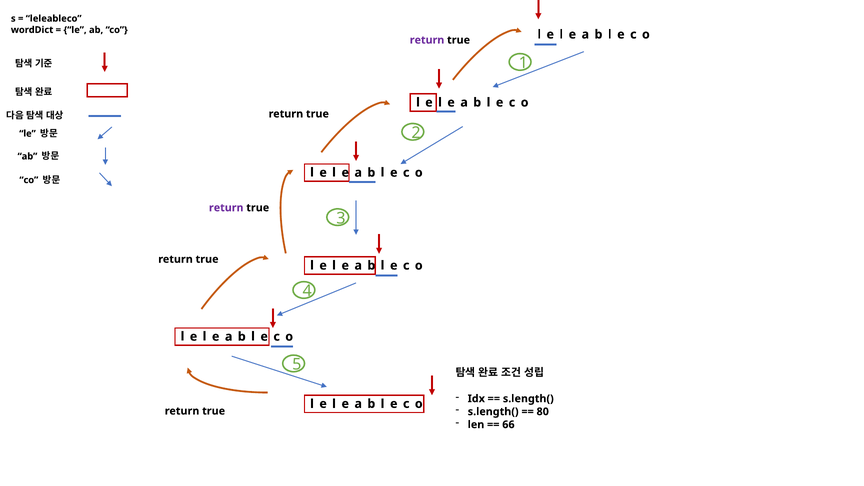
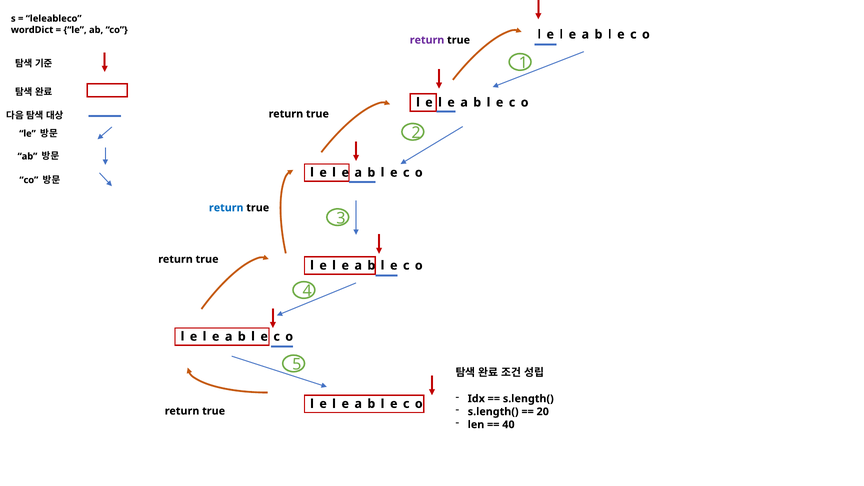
return colour: purple -> blue (226, 208)
80: 80 -> 20 (543, 412)
66: 66 -> 40 (508, 425)
